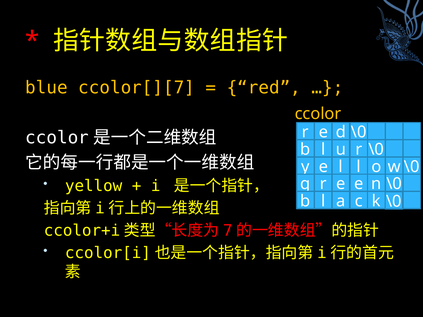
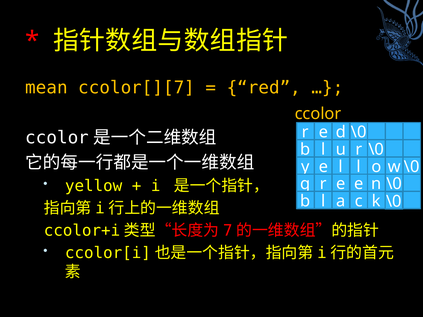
blue: blue -> mean (47, 88)
